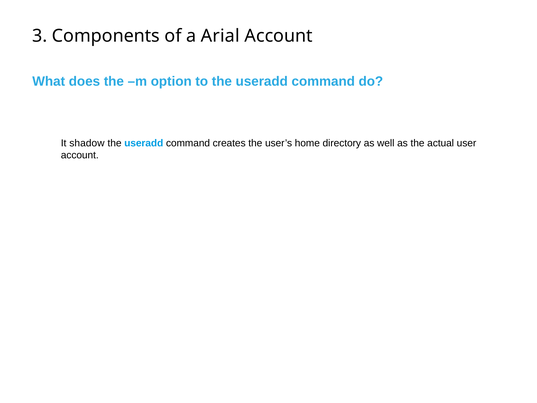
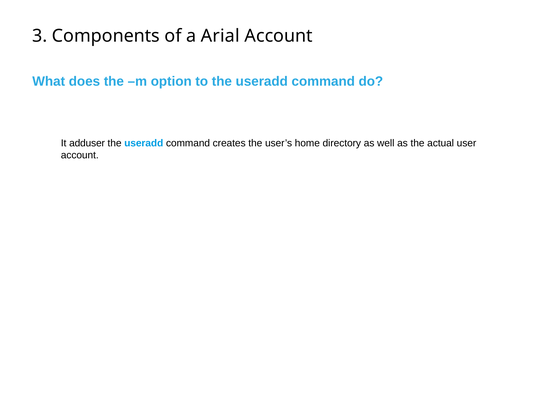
shadow: shadow -> adduser (87, 143)
